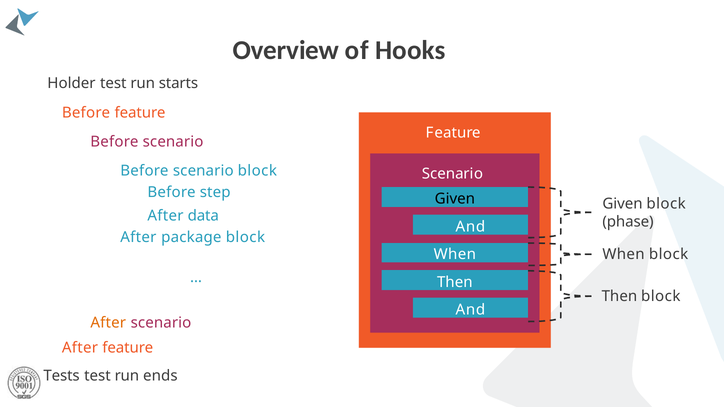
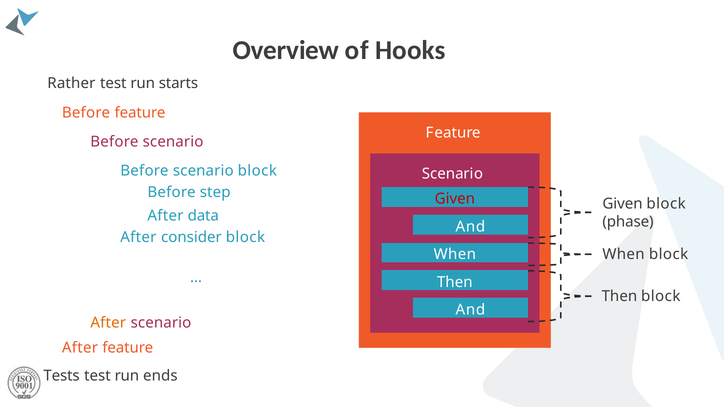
Holder: Holder -> Rather (71, 83)
Given colour: black -> red (455, 199)
package: package -> consider (191, 238)
